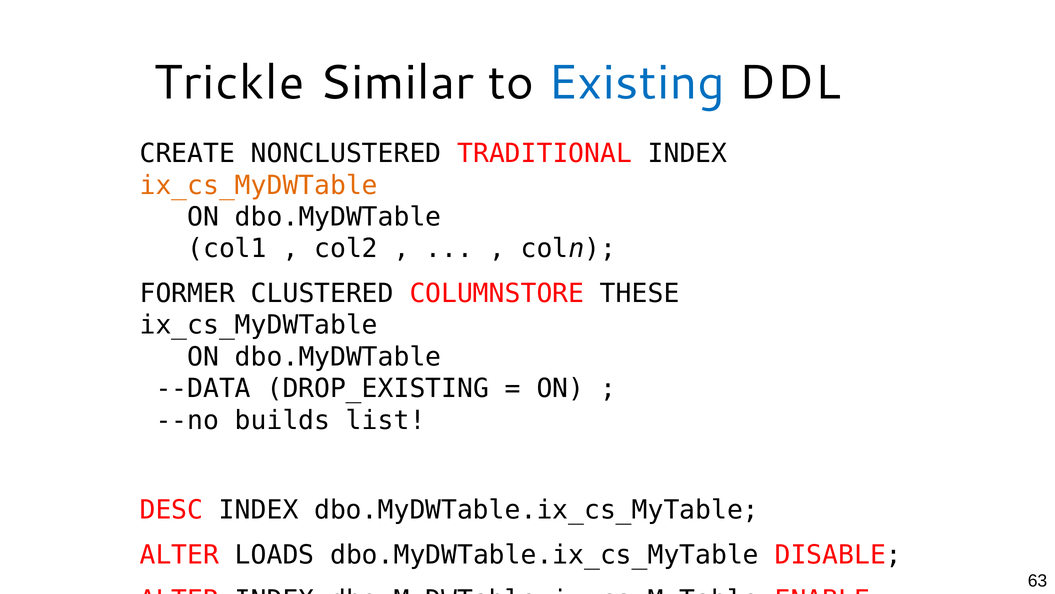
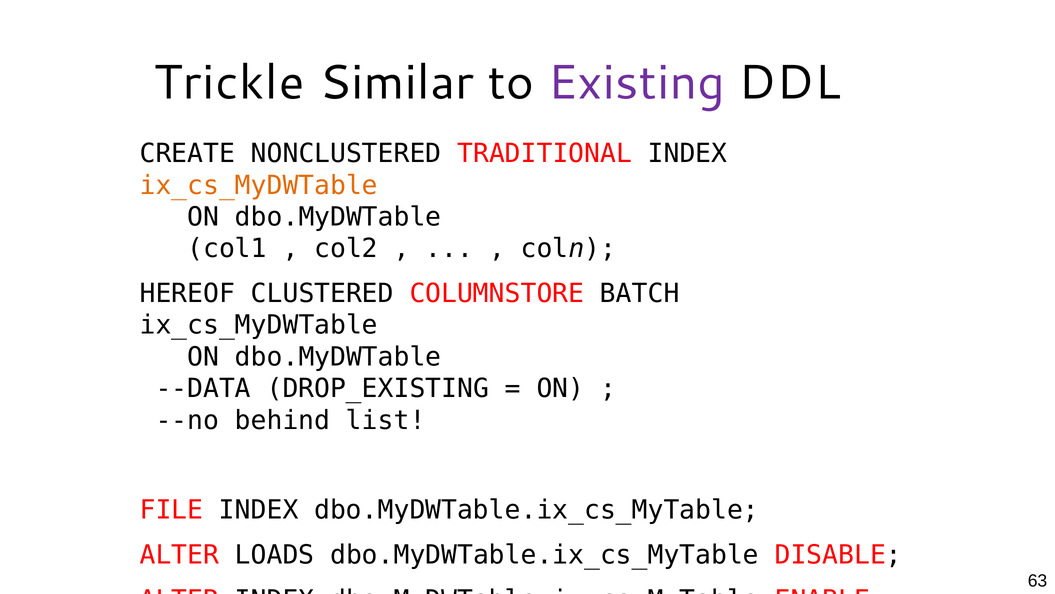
Existing colour: blue -> purple (636, 83)
FORMER: FORMER -> HEREOF (187, 293)
THESE: THESE -> BATCH (640, 293)
builds: builds -> behind (283, 420)
DESC: DESC -> FILE (171, 510)
